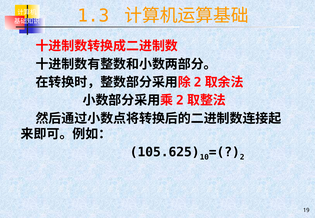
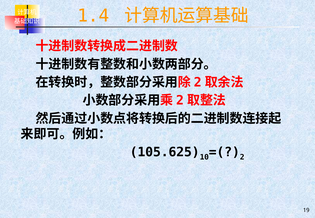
1.3: 1.3 -> 1.4 (93, 16)
